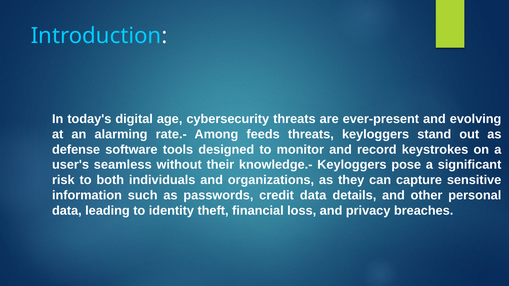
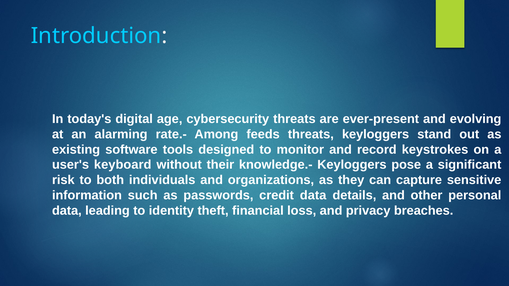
defense: defense -> existing (76, 150)
seamless: seamless -> keyboard (123, 165)
